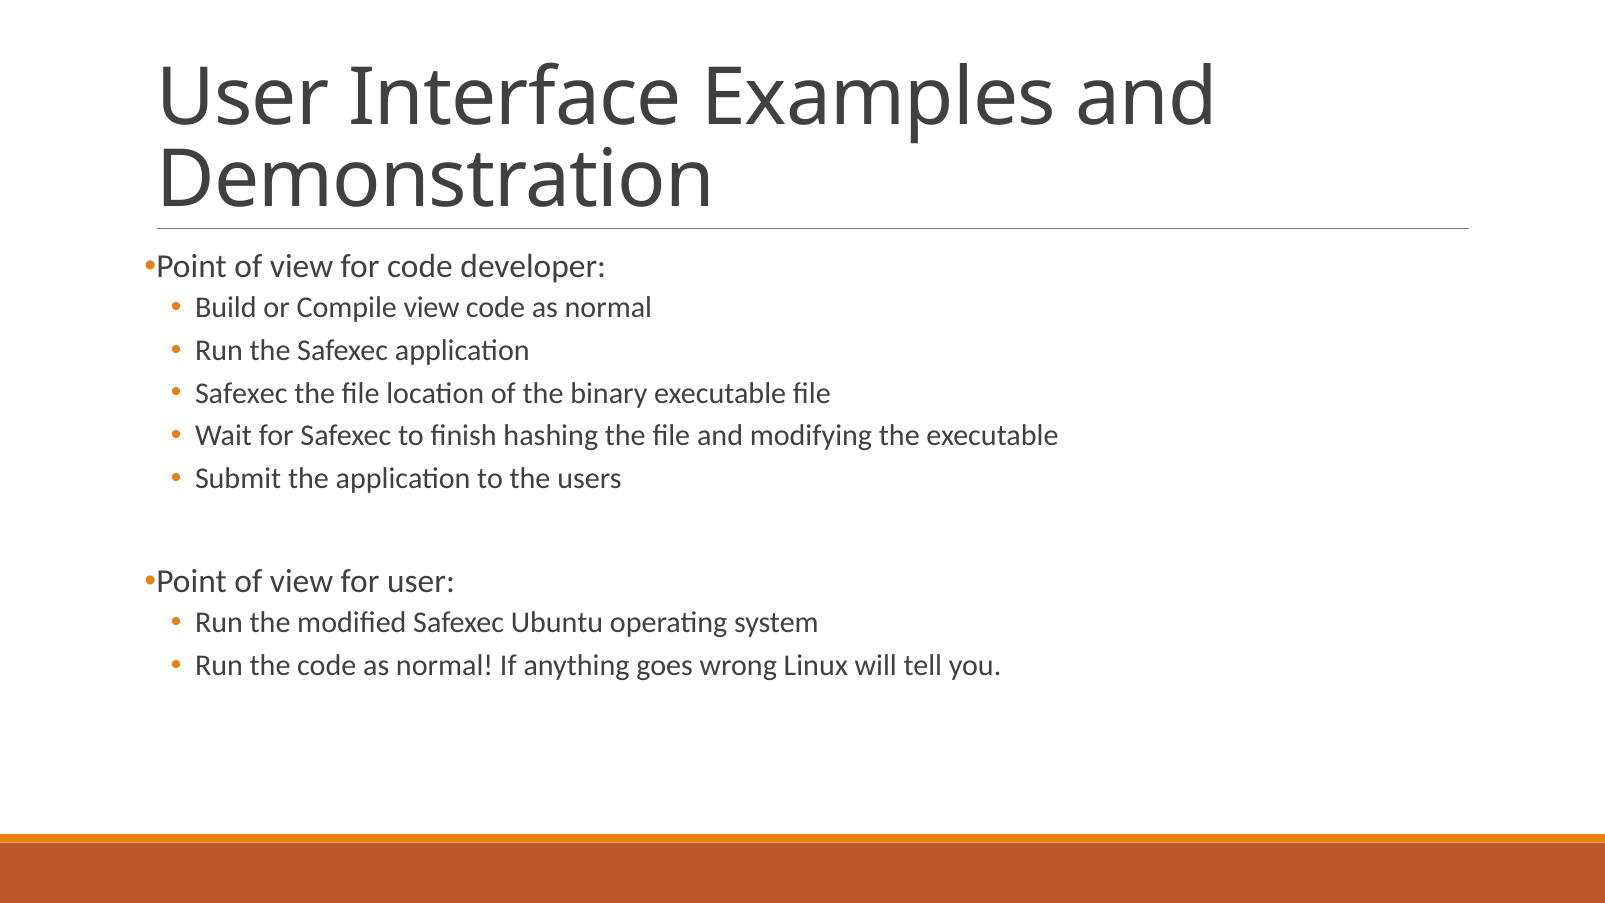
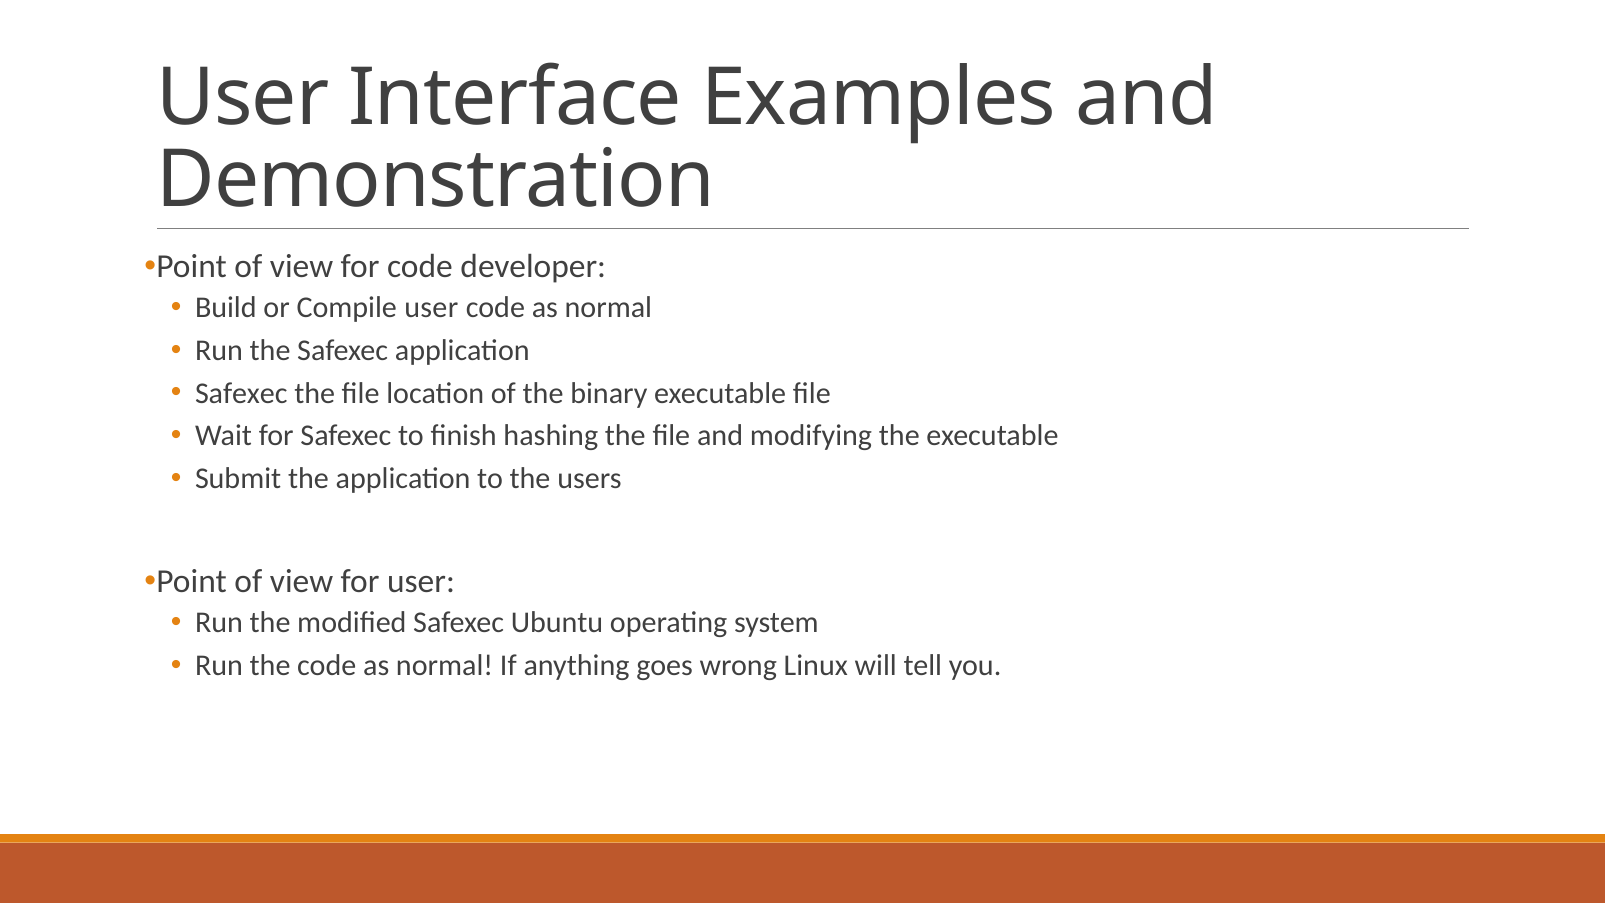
Compile view: view -> user (431, 308)
